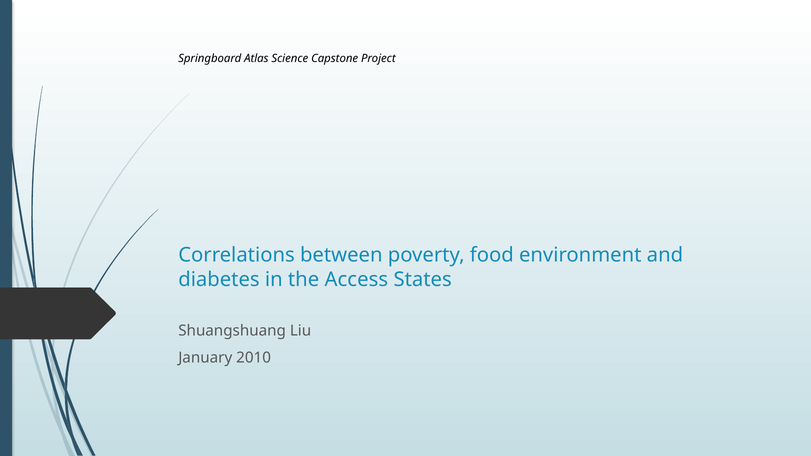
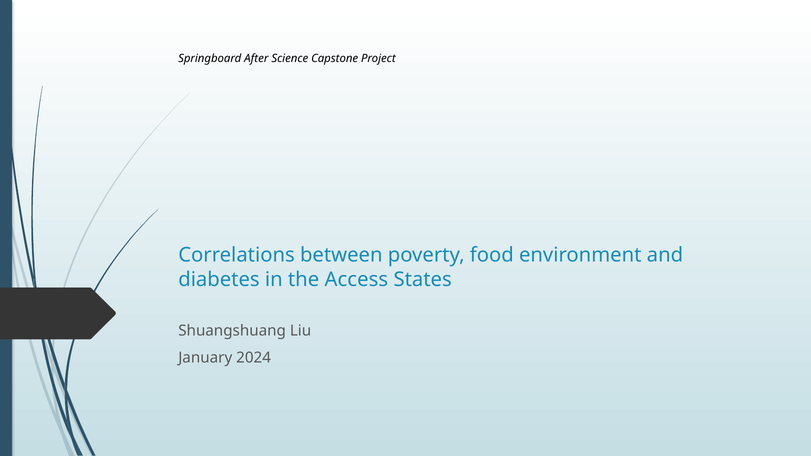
Atlas: Atlas -> After (256, 58)
2010: 2010 -> 2024 (254, 358)
